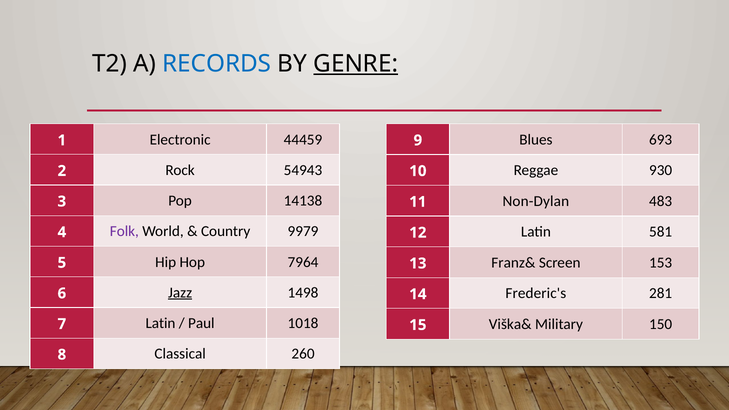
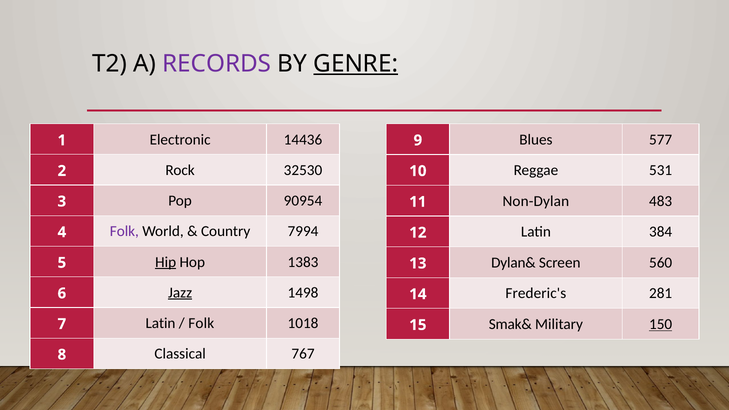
RECORDS colour: blue -> purple (217, 64)
44459: 44459 -> 14436 (303, 140)
693: 693 -> 577 (661, 140)
54943: 54943 -> 32530 (303, 170)
930: 930 -> 531 (661, 170)
14138: 14138 -> 90954 (303, 201)
9979: 9979 -> 7994 (303, 231)
581: 581 -> 384 (661, 232)
Hip underline: none -> present (166, 262)
7964: 7964 -> 1383 (303, 262)
Franz&: Franz& -> Dylan& (513, 263)
153: 153 -> 560 (661, 263)
Paul: Paul -> Folk (201, 323)
Viška&: Viška& -> Smak& (510, 324)
150 underline: none -> present (661, 324)
260: 260 -> 767 (303, 354)
